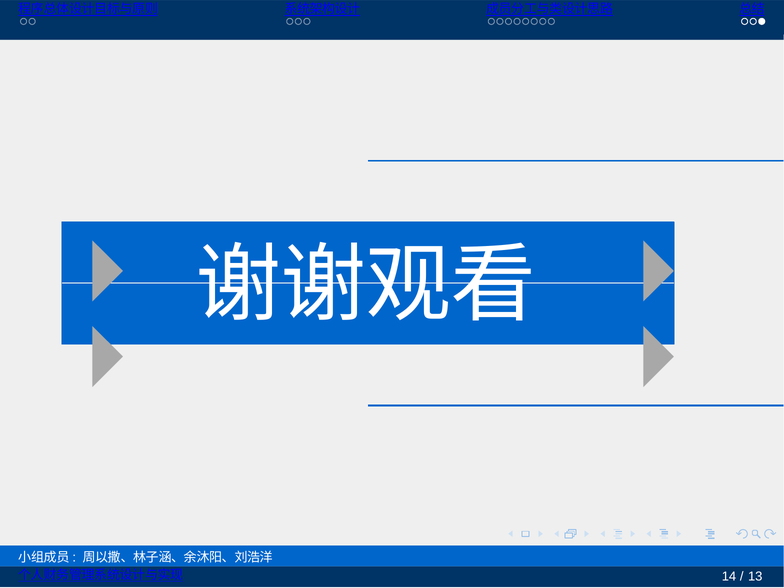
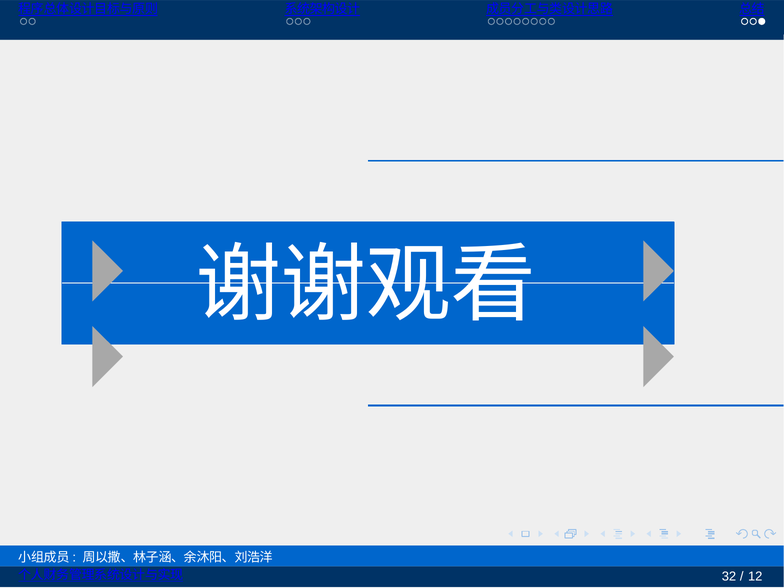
14: 14 -> 32 (729, 577)
13: 13 -> 12 (755, 577)
